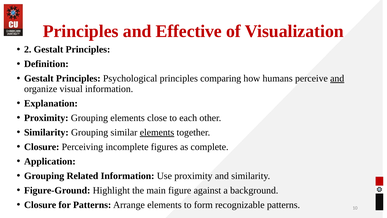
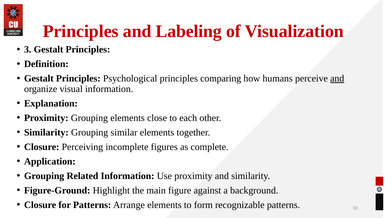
Effective: Effective -> Labeling (189, 31)
2: 2 -> 3 (28, 49)
elements underline: present -> none (157, 132)
